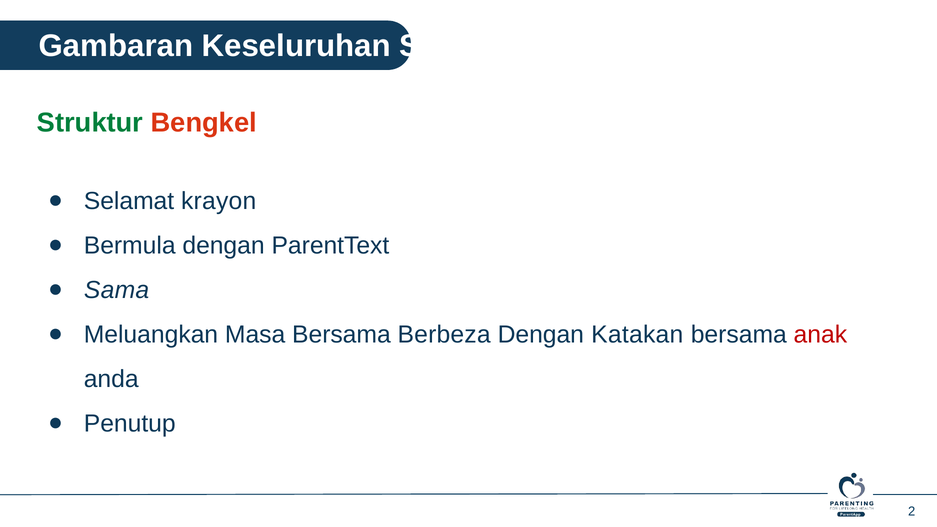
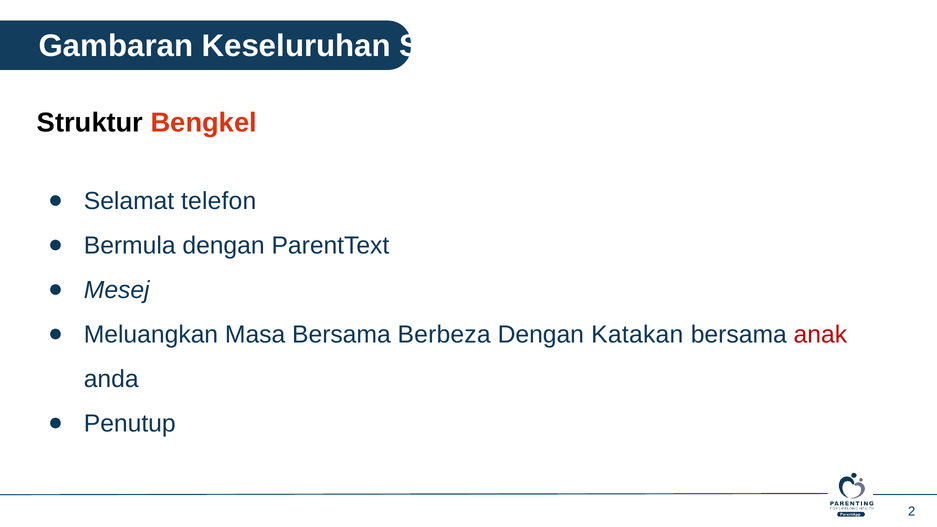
Struktur colour: green -> black (90, 123)
krayon: krayon -> telefon (219, 201)
Sama: Sama -> Mesej (117, 290)
